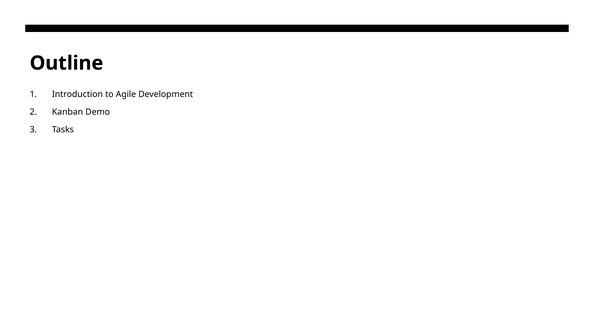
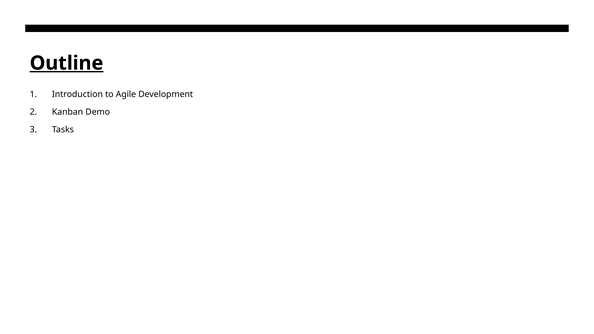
Outline underline: none -> present (66, 63)
